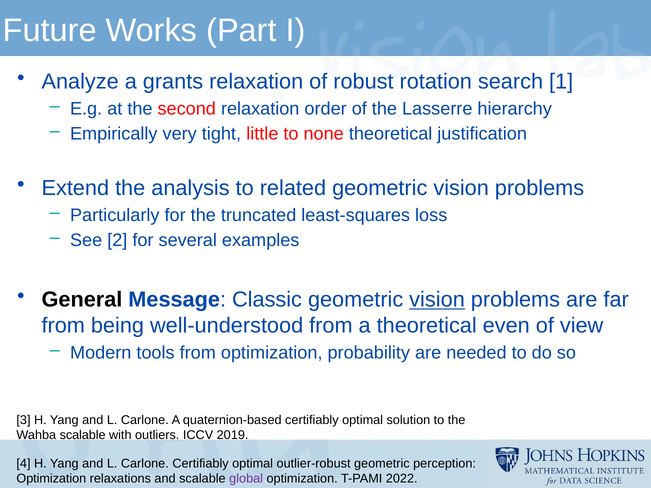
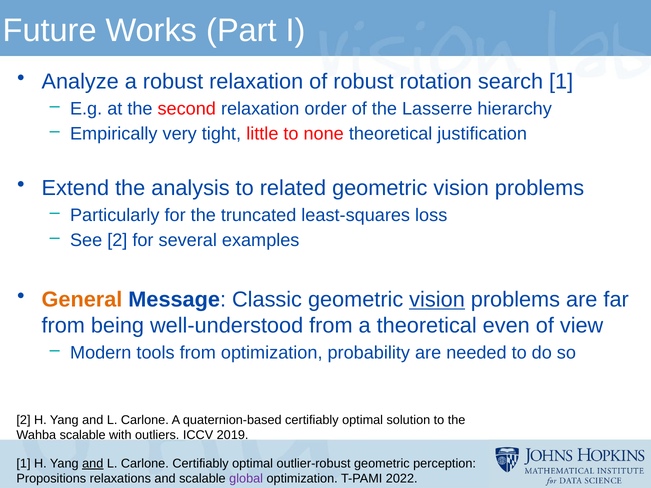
a grants: grants -> robust (173, 81)
General colour: black -> orange (82, 300)
3: 3 -> 2 (23, 420)
4: 4 -> 1 (23, 464)
and underline: none -> present (93, 464)
Optimization: Optimization -> Propositions (51, 479)
